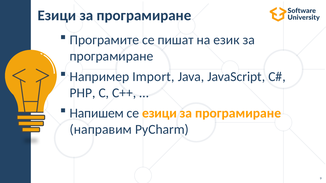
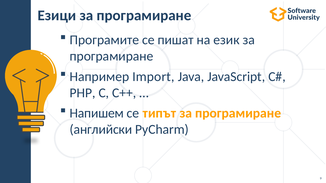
се езици: езици -> типът (159, 113)
направим: направим -> английски (101, 130)
